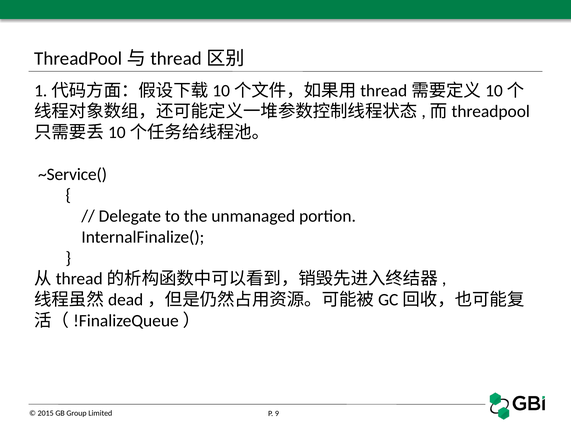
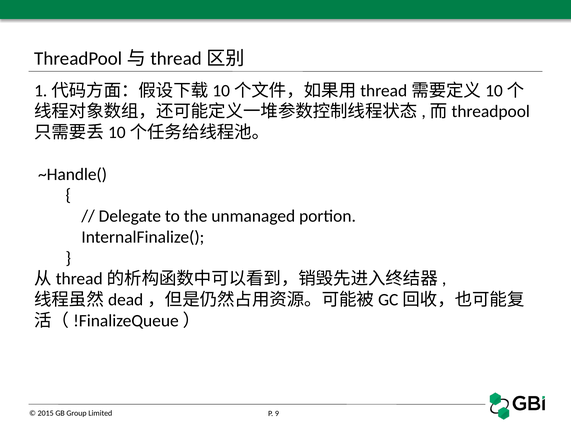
~Service(: ~Service( -> ~Handle( (73, 174)
